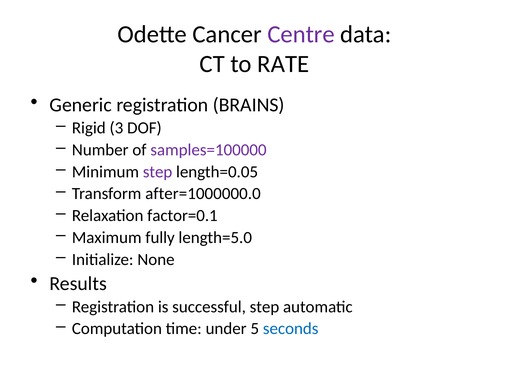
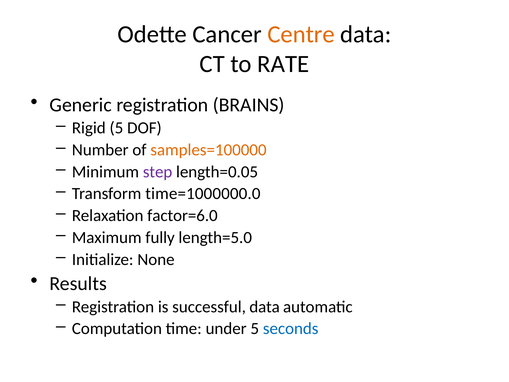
Centre colour: purple -> orange (301, 34)
Rigid 3: 3 -> 5 (116, 128)
samples=100000 colour: purple -> orange (208, 150)
after=1000000.0: after=1000000.0 -> time=1000000.0 (203, 194)
factor=0.1: factor=0.1 -> factor=6.0 (182, 215)
successful step: step -> data (265, 307)
